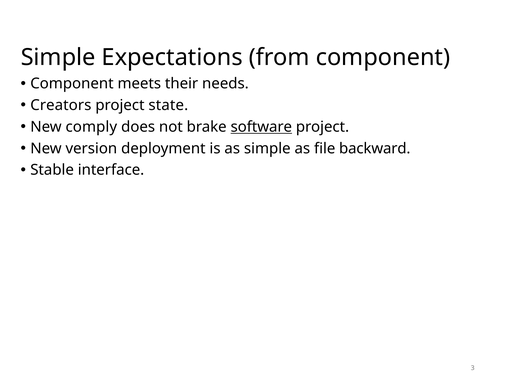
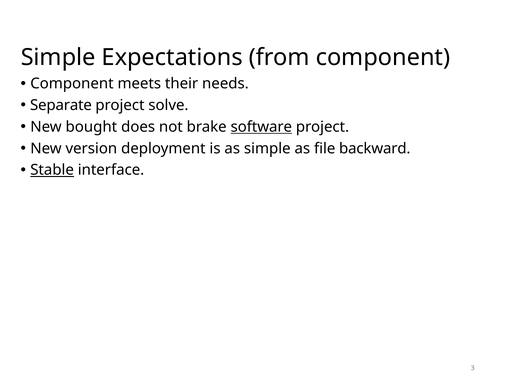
Creators: Creators -> Separate (61, 105)
state: state -> solve (168, 105)
comply: comply -> bought (91, 127)
Stable underline: none -> present (52, 170)
